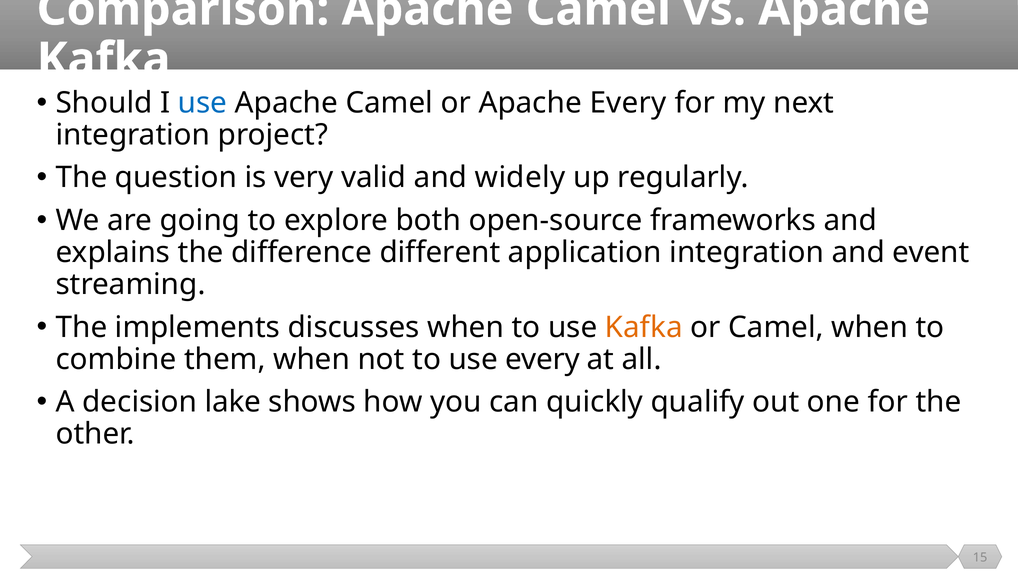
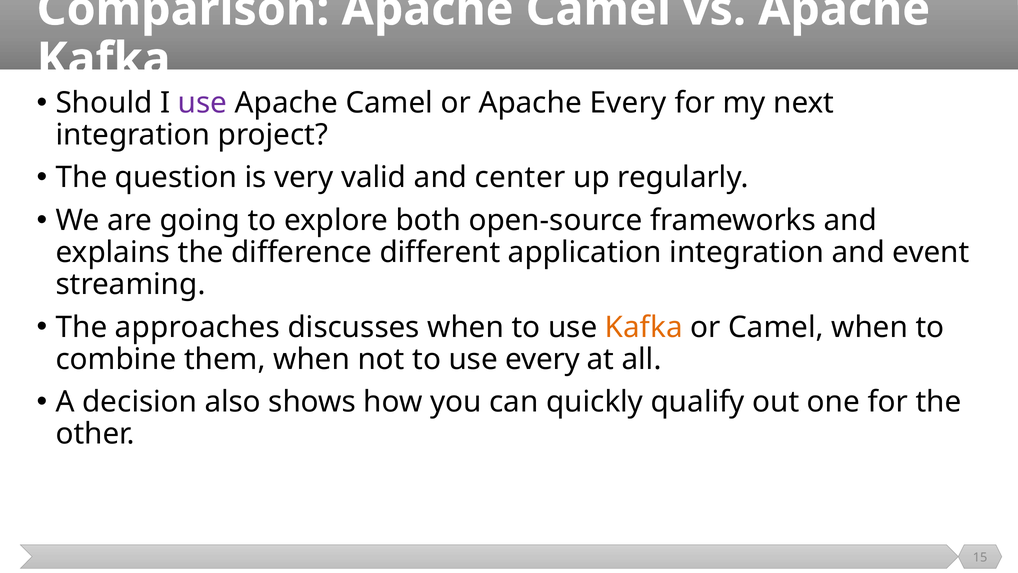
use colour: blue -> purple (203, 103)
widely: widely -> center (520, 178)
implements: implements -> approaches (197, 327)
lake: lake -> also (233, 402)
